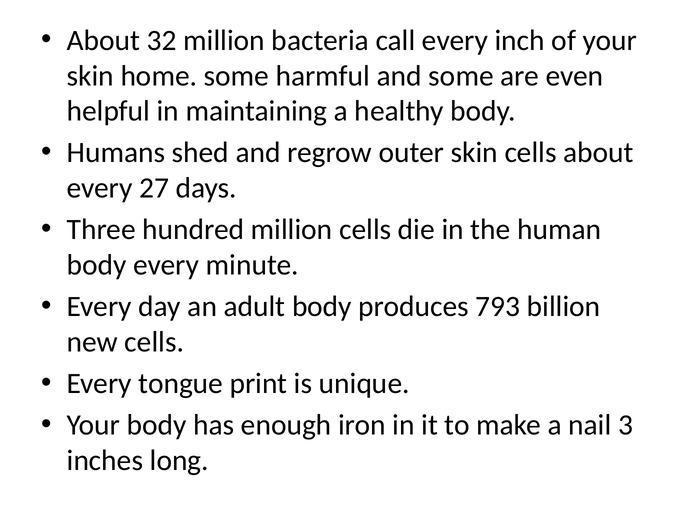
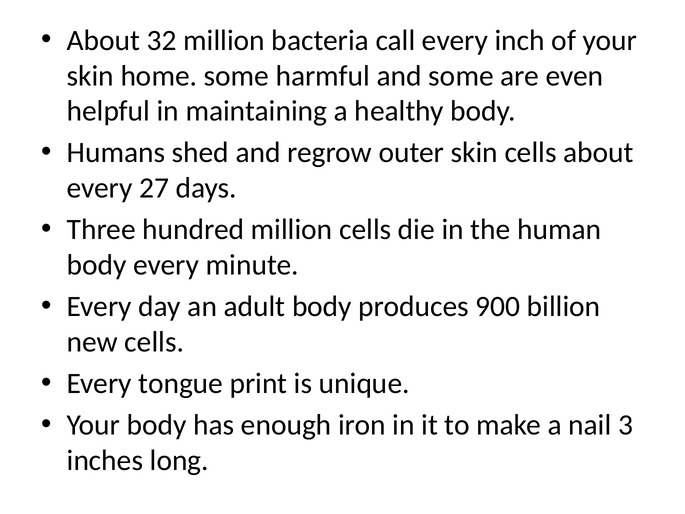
793: 793 -> 900 (498, 306)
